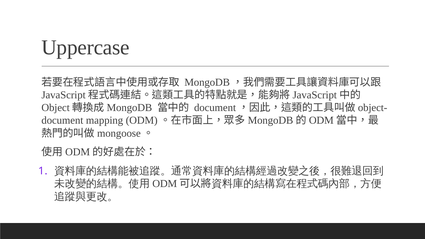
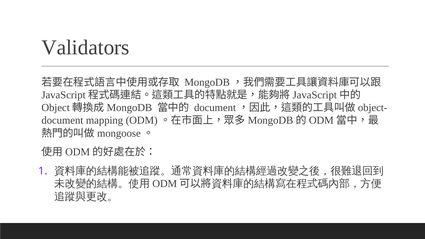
Uppercase: Uppercase -> Validators (86, 47)
